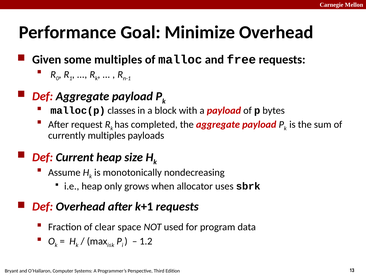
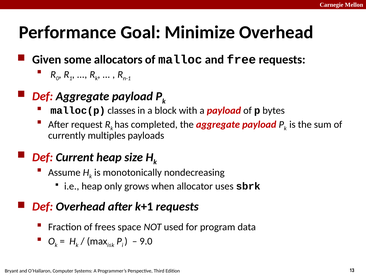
some multiples: multiples -> allocators (118, 59)
clear: clear -> frees (105, 227)
1.2: 1.2 -> 9.0 (146, 241)
